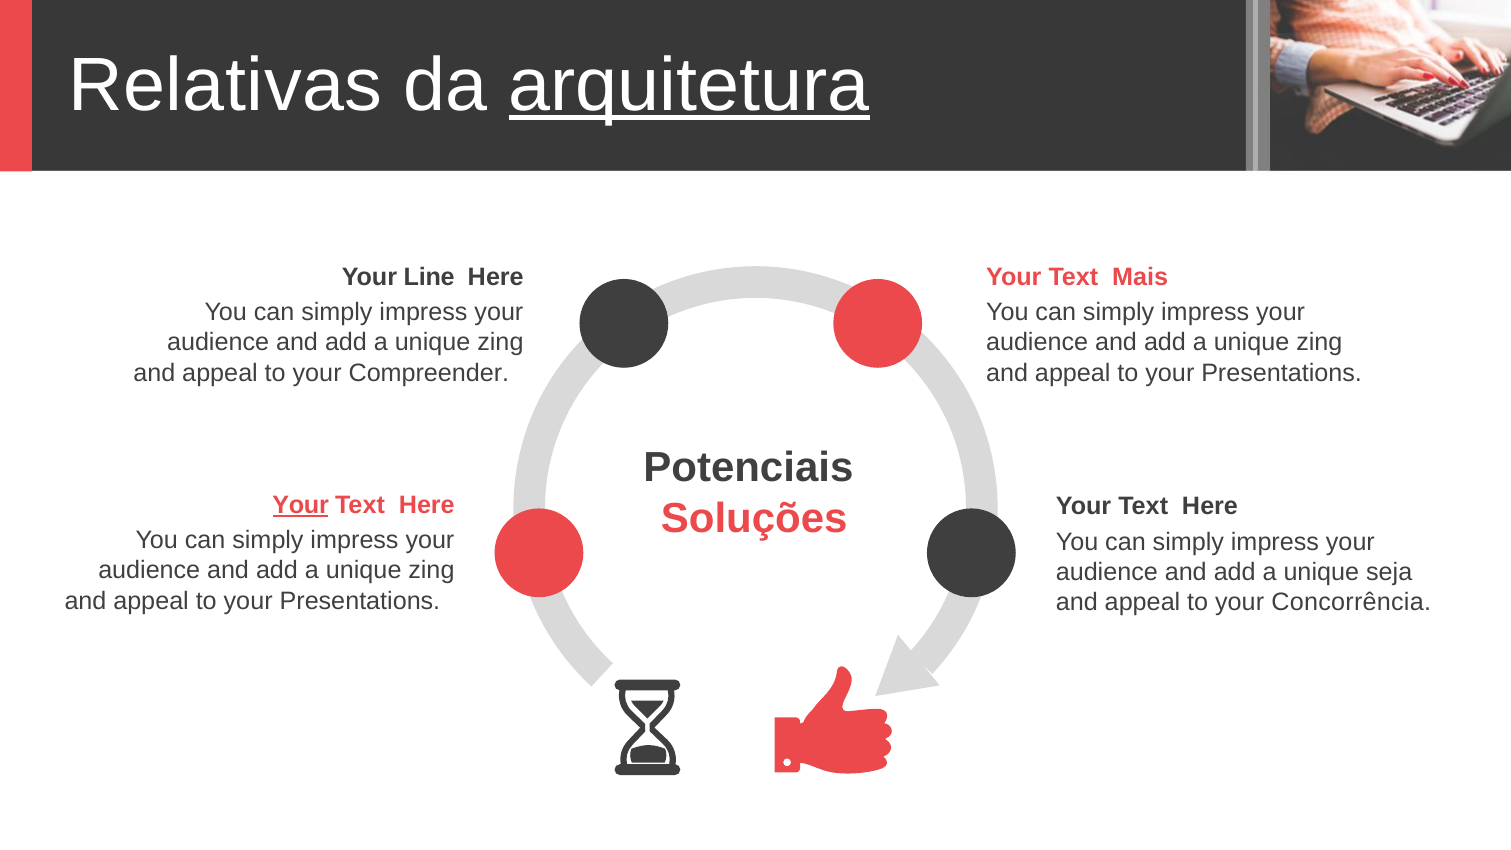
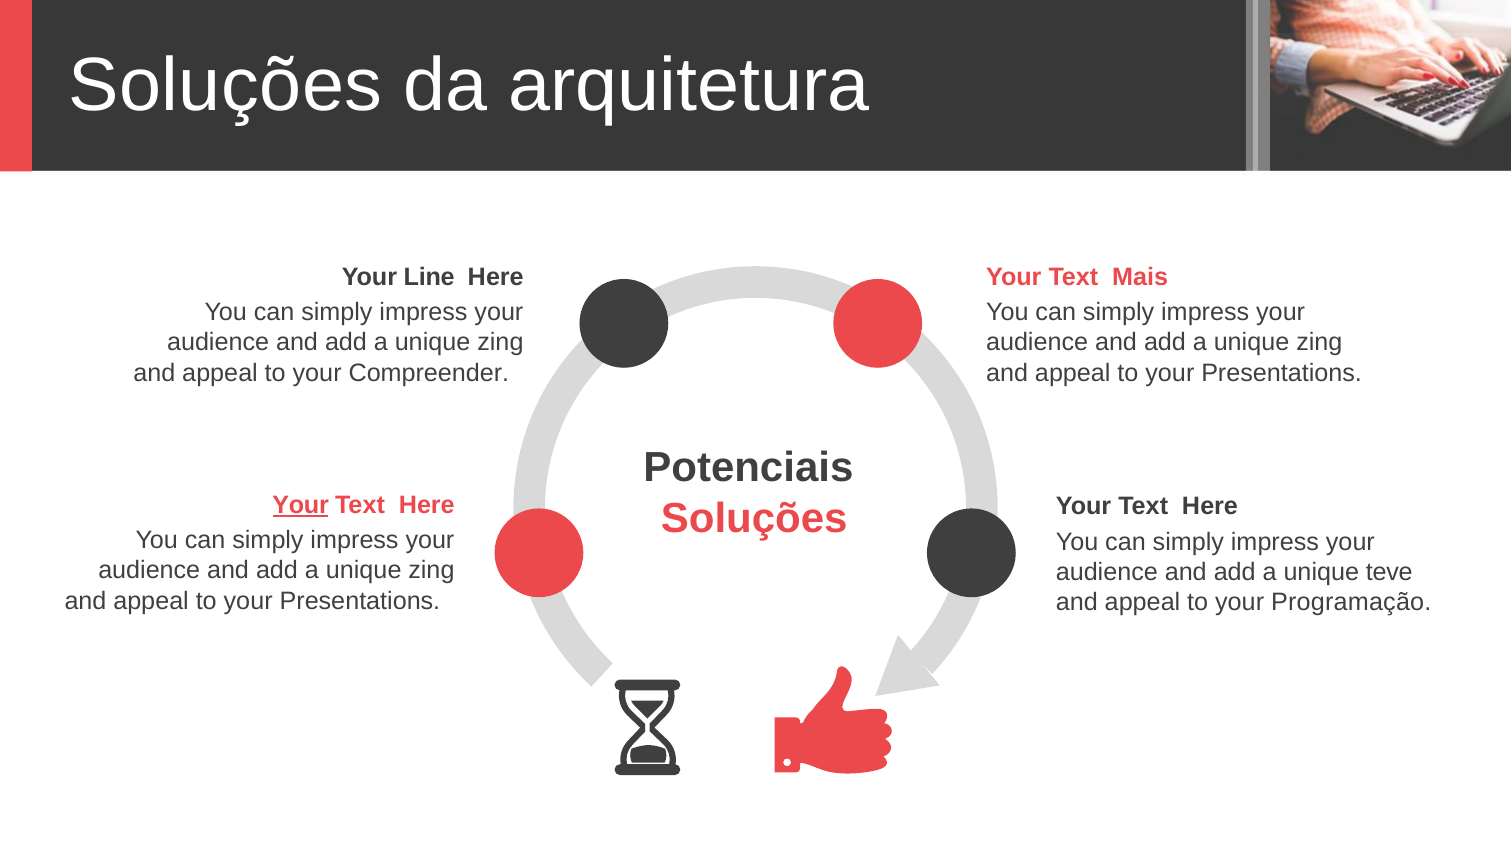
Relativas: Relativas -> Soluções (225, 85)
arquitetura underline: present -> none (689, 85)
seja: seja -> teve (1389, 572)
Concorrência: Concorrência -> Programação (1351, 602)
